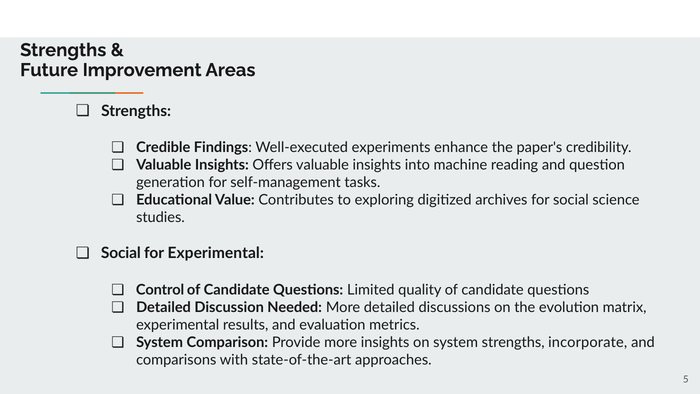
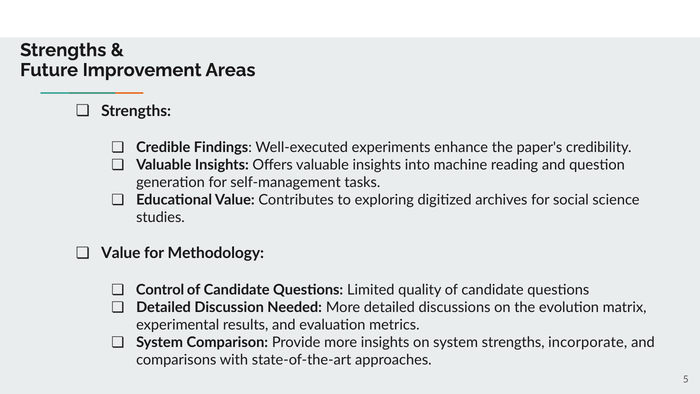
Social: Social -> Value (121, 253)
for Experimental: Experimental -> Methodology (216, 253)
